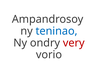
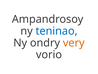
very colour: red -> orange (74, 43)
